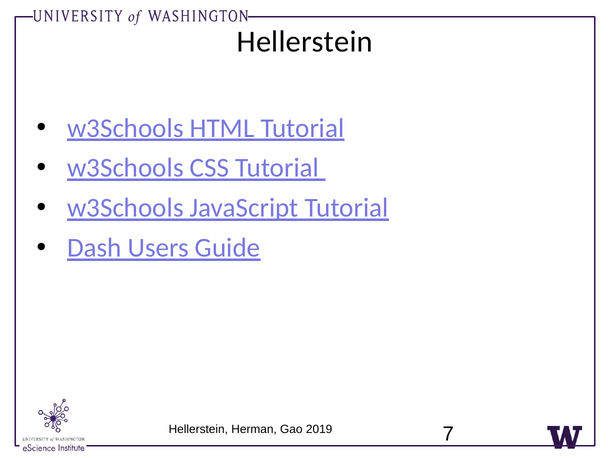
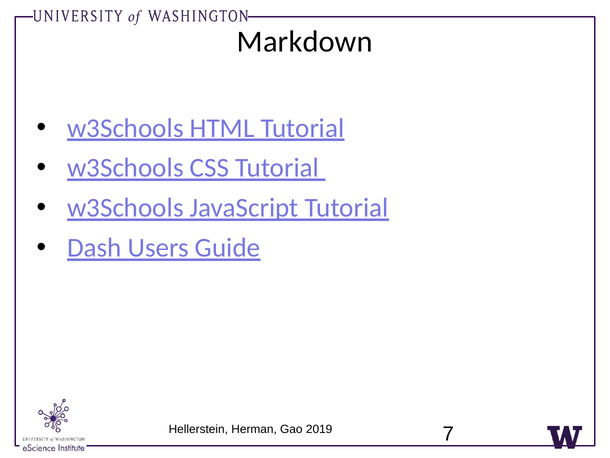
Hellerstein: Hellerstein -> Markdown (305, 42)
